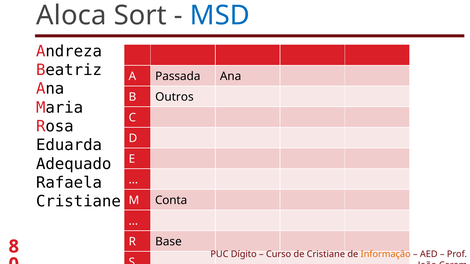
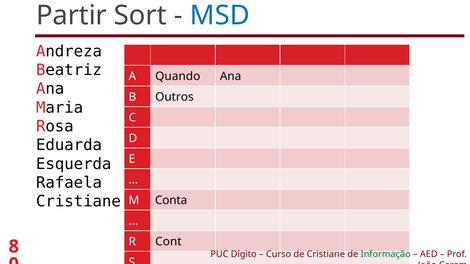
Aloca: Aloca -> Partir (71, 15)
Passada: Passada -> Quando (178, 76)
Adequado: Adequado -> Esquerda (74, 164)
Base: Base -> Cont (168, 242)
Informação colour: orange -> green (386, 255)
